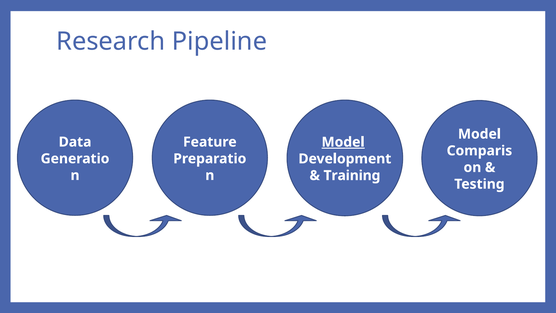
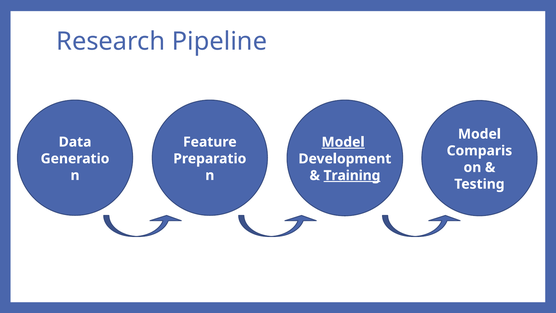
Training underline: none -> present (352, 175)
